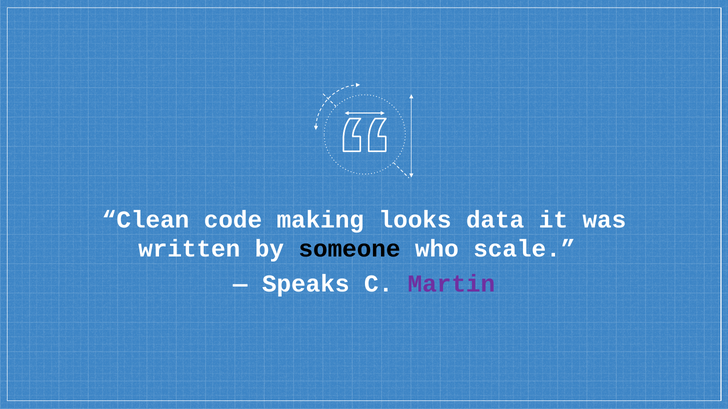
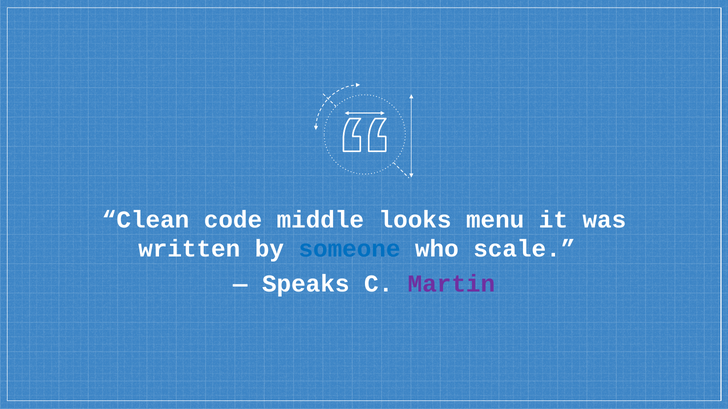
making: making -> middle (320, 220)
data: data -> menu (495, 220)
someone colour: black -> blue (349, 249)
